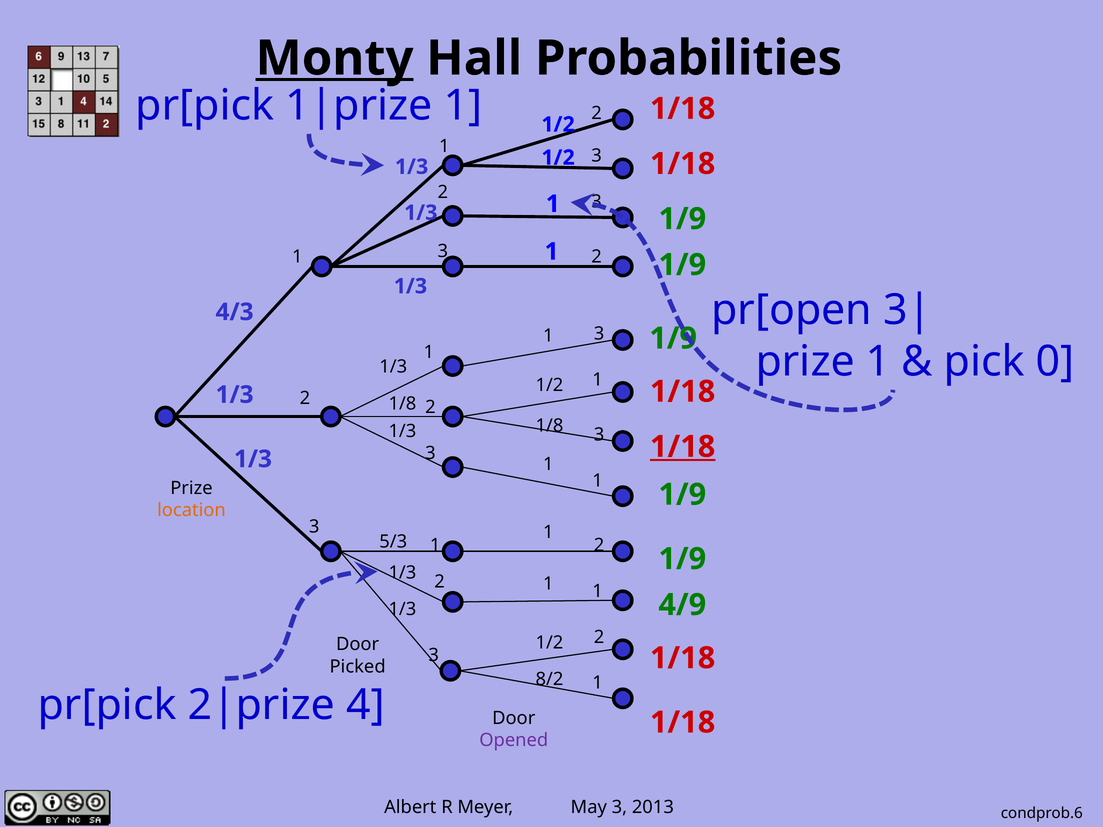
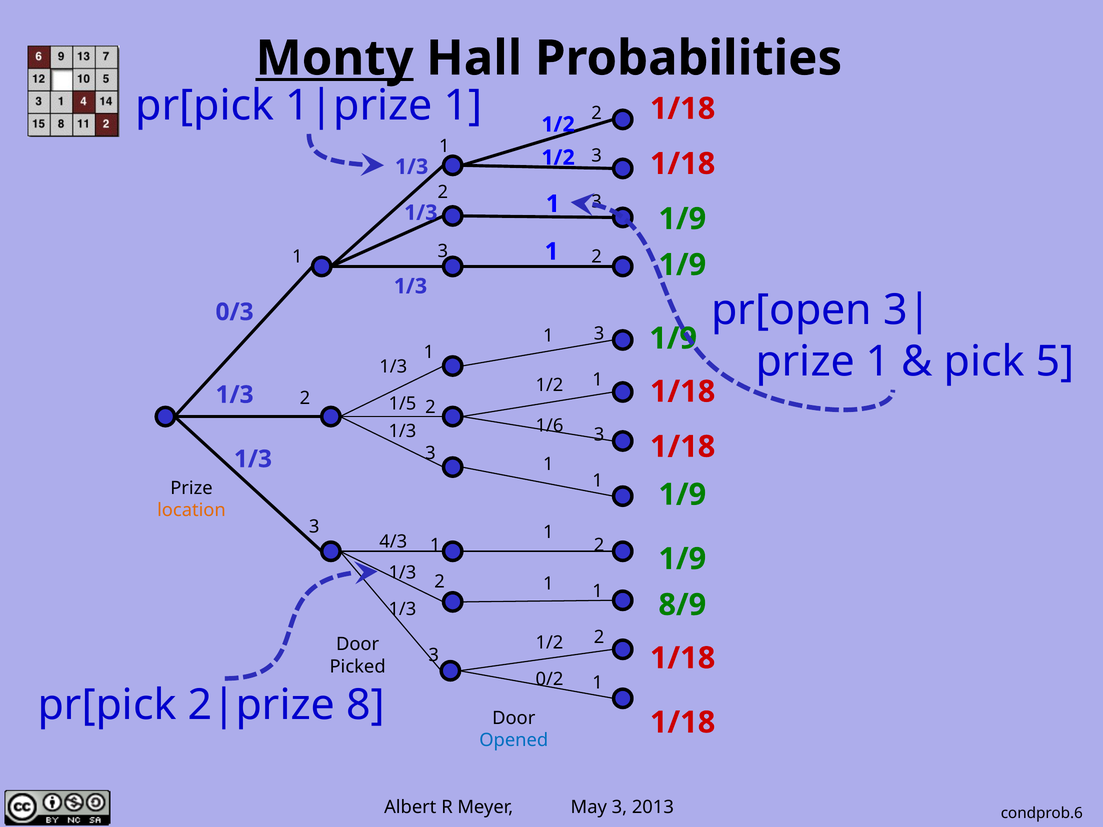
4/3: 4/3 -> 0/3 (235, 312)
0: 0 -> 5 (1055, 362)
1/8: 1/8 -> 1/5 (402, 404)
1/8: 1/8 -> 1/6 (550, 426)
1/18 underline: present -> none (683, 447)
5/3: 5/3 -> 4/3 (393, 542)
4/9: 4/9 -> 8/9 (682, 605)
8/2: 8/2 -> 0/2 (550, 679)
4: 4 -> 8 (365, 705)
Opened colour: purple -> blue (514, 740)
